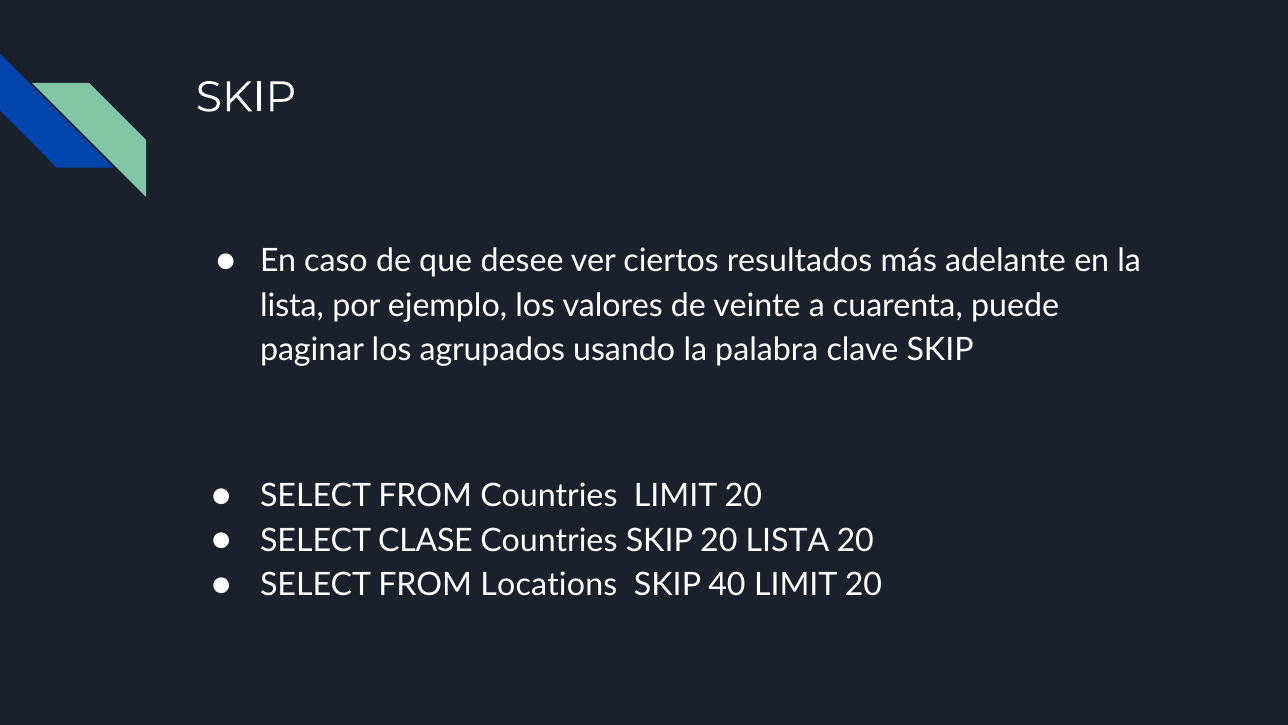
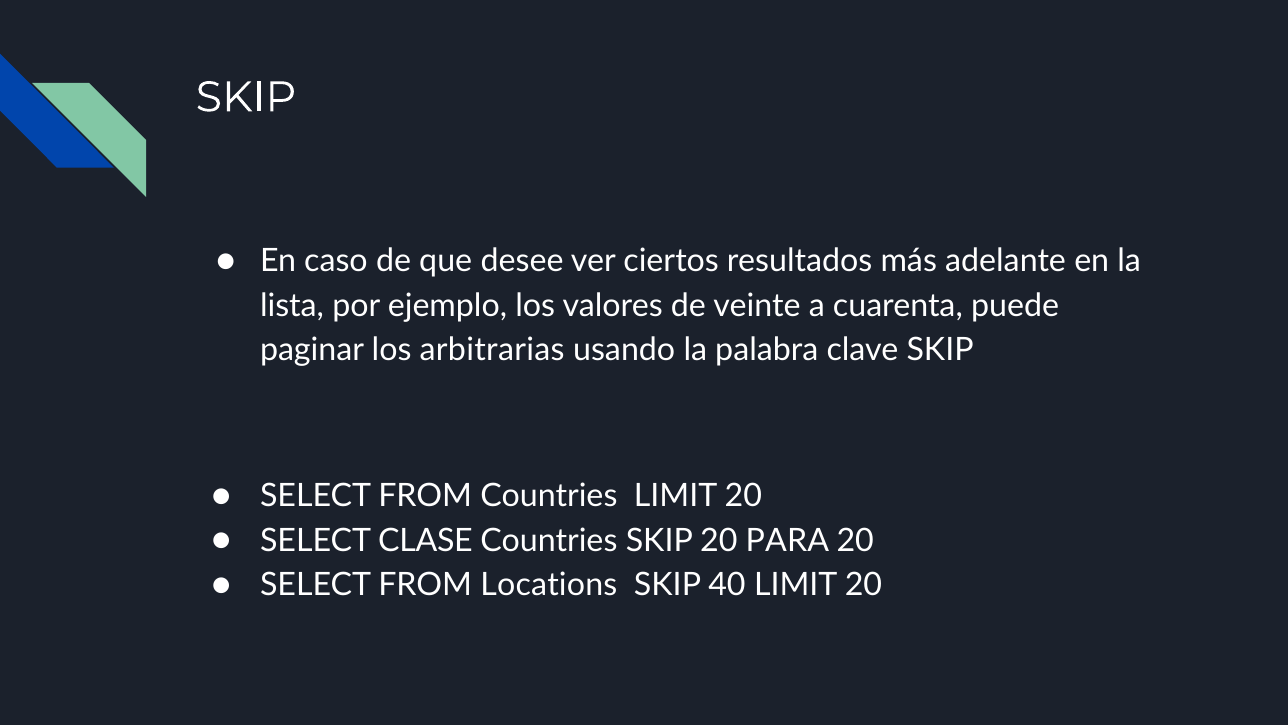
agrupados: agrupados -> arbitrarias (492, 350)
20 LISTA: LISTA -> PARA (787, 540)
